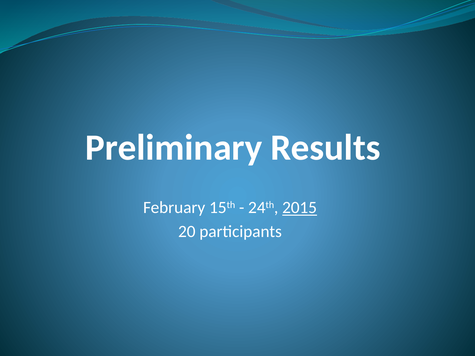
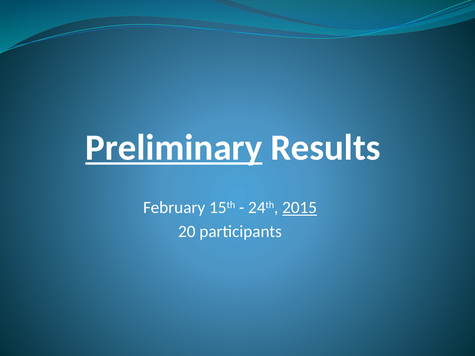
Preliminary underline: none -> present (174, 148)
